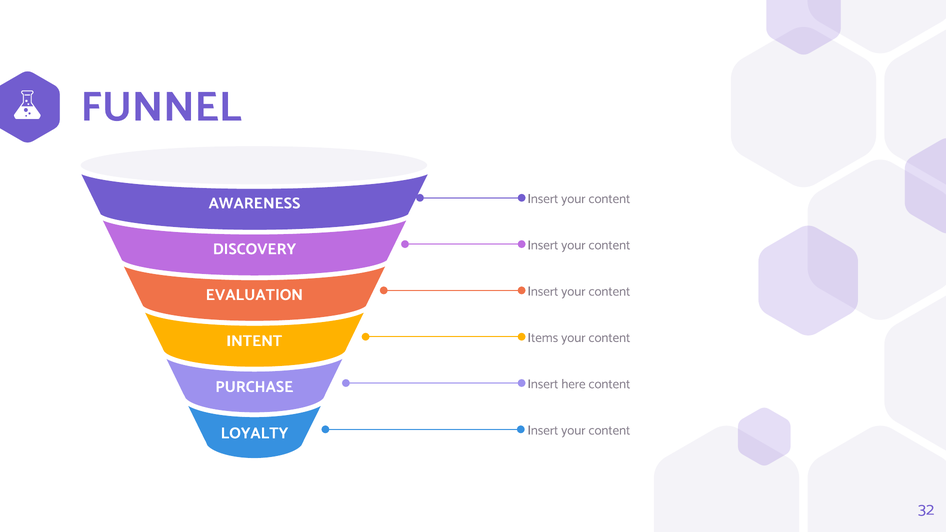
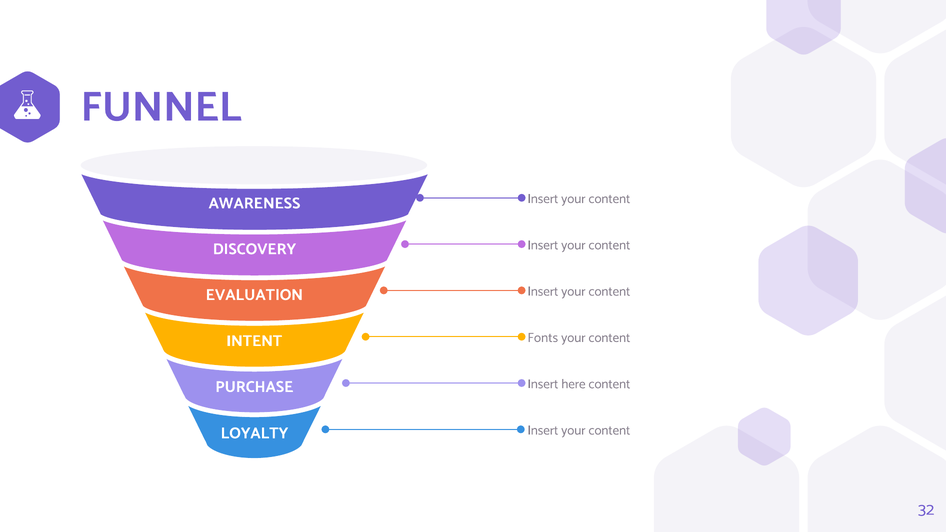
Items: Items -> Fonts (543, 338)
